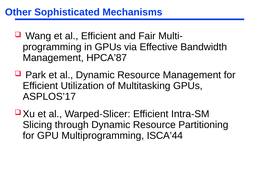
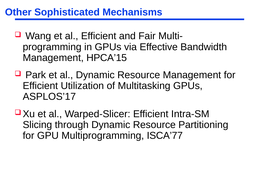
HPCA’87: HPCA’87 -> HPCA’15 (107, 58)
ISCA’44: ISCA’44 -> ISCA’77 (165, 135)
